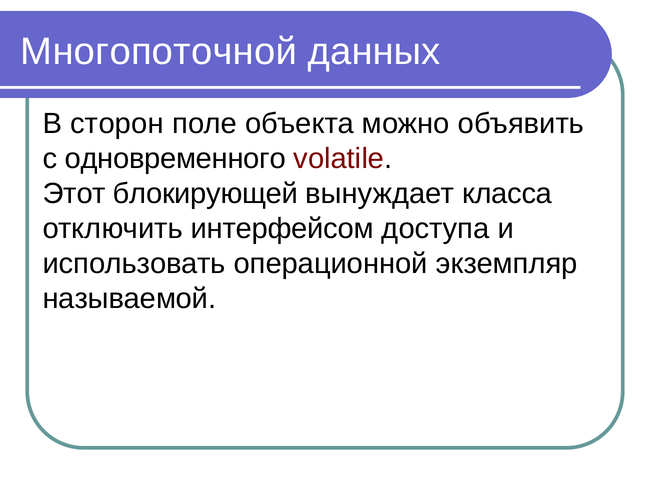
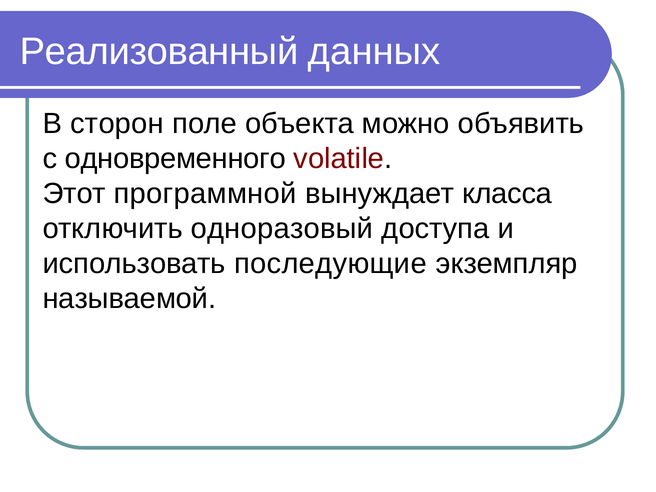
Многопоточной: Многопоточной -> Реализованный (159, 52)
блокирующей: блокирующей -> программной (205, 193)
интерфейсом: интерфейсом -> одноразовый (282, 228)
операционной: операционной -> последующие (330, 263)
